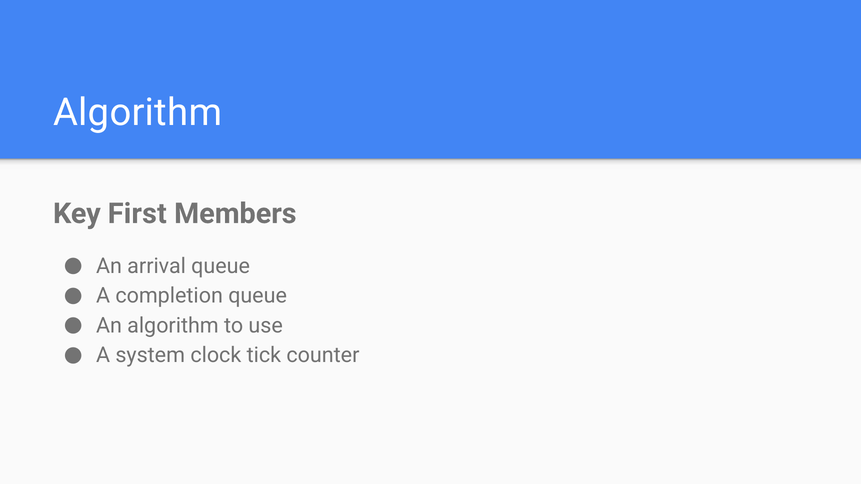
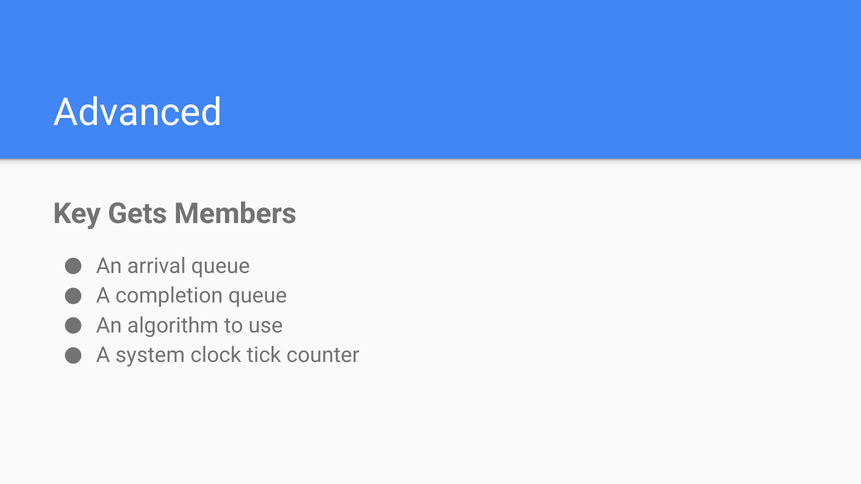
Algorithm: Algorithm -> Advanced (138, 113)
First: First -> Gets (137, 214)
